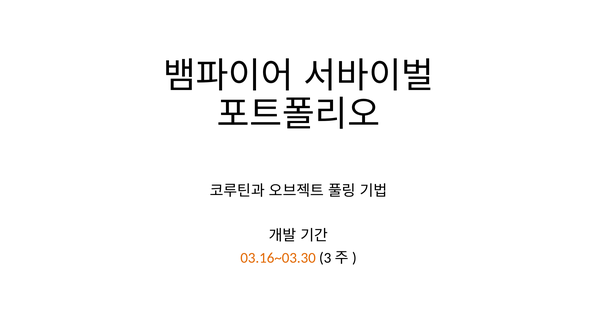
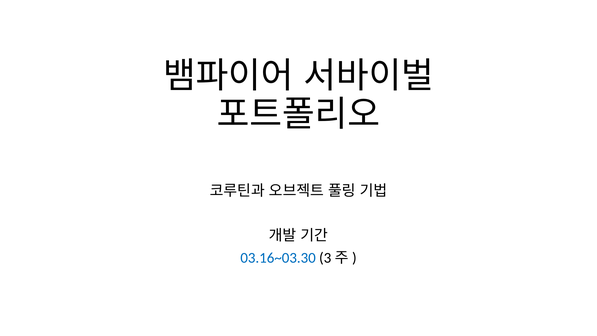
03.16~03.30 colour: orange -> blue (278, 258)
